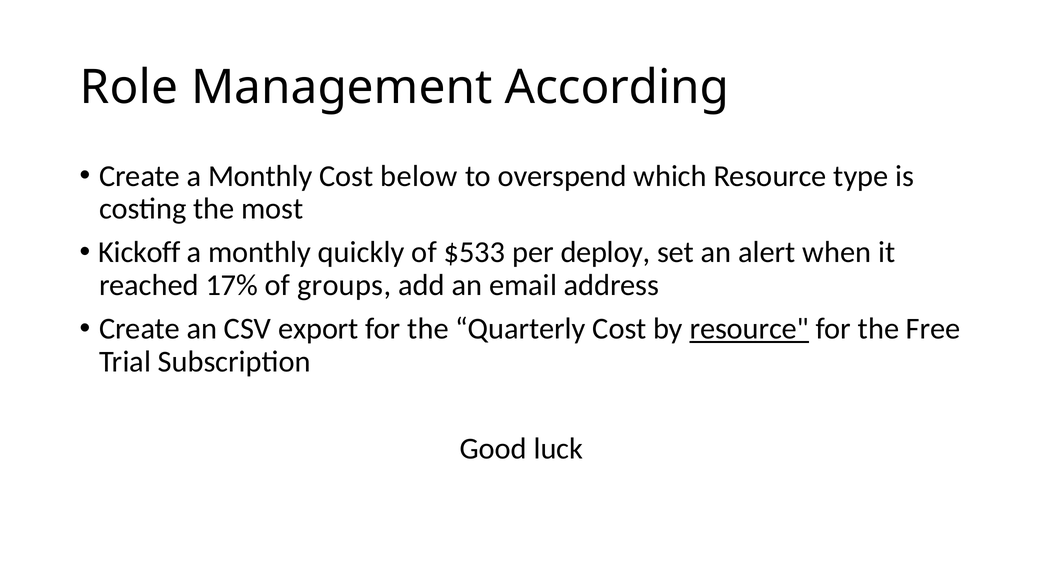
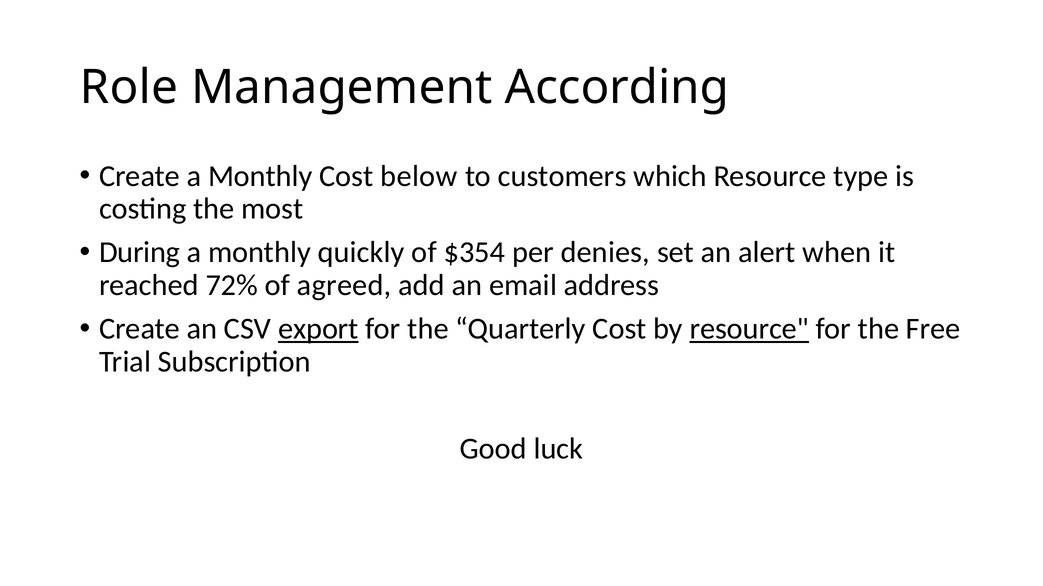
overspend: overspend -> customers (562, 176)
Kickoff: Kickoff -> During (140, 253)
$533: $533 -> $354 (474, 253)
deploy: deploy -> denies (605, 253)
17%: 17% -> 72% (232, 286)
groups: groups -> agreed (344, 286)
export underline: none -> present (318, 329)
